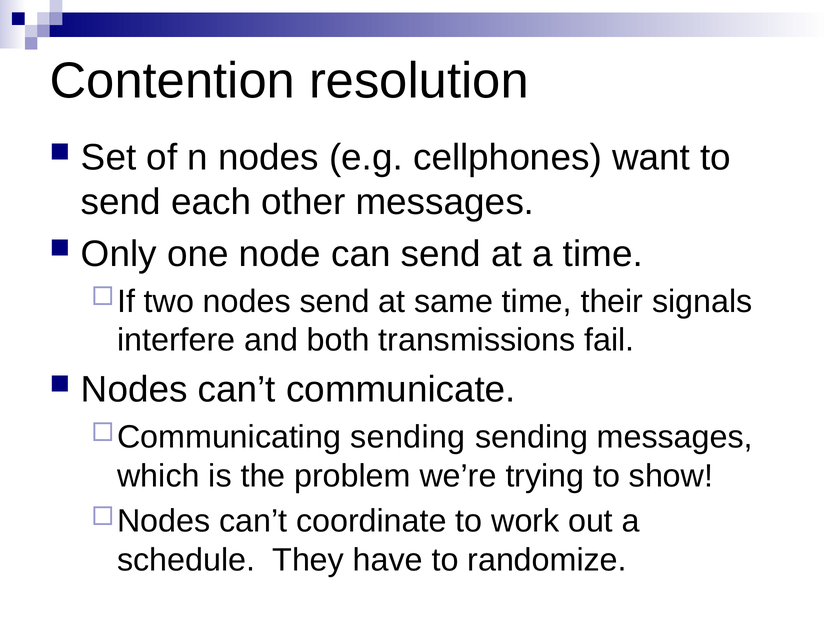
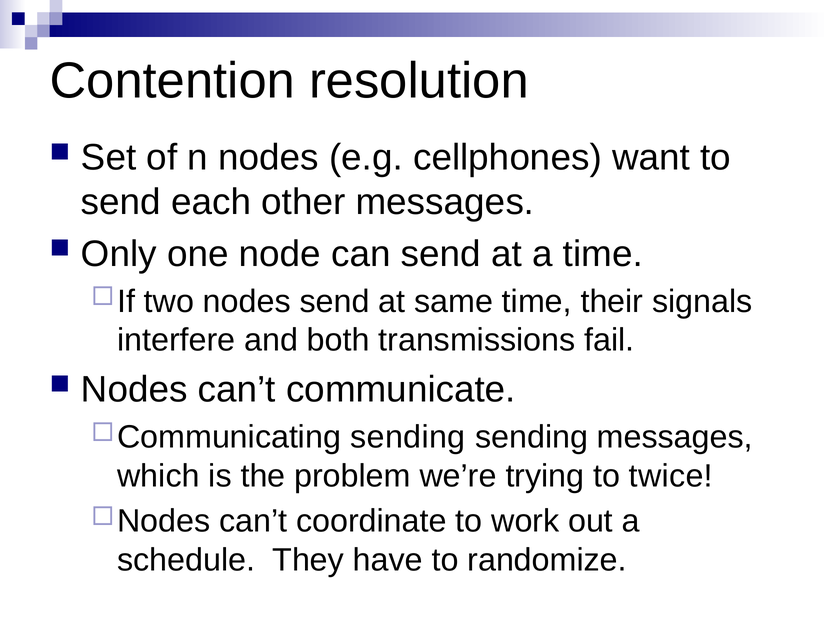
show: show -> twice (671, 476)
